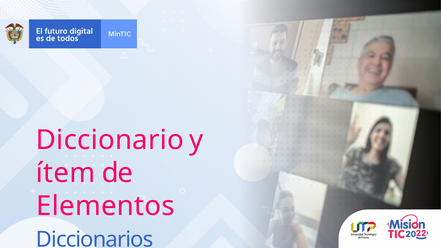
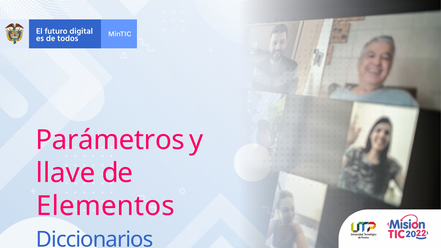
Diccionario: Diccionario -> Parámetros (110, 140)
ítem: ítem -> llave (66, 173)
